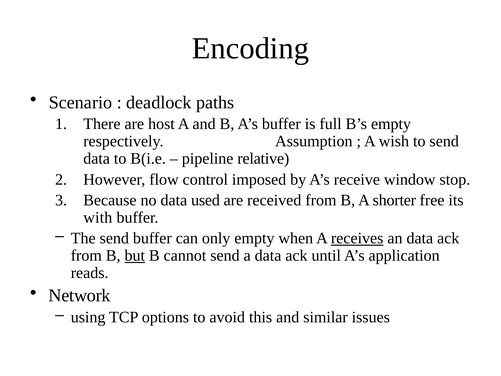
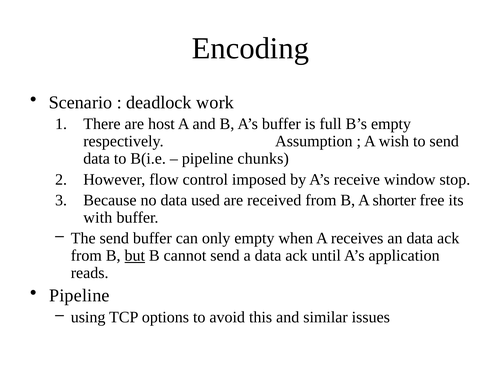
paths: paths -> work (215, 102)
relative: relative -> chunks (263, 158)
receives underline: present -> none (357, 238)
Network: Network -> Pipeline (79, 295)
